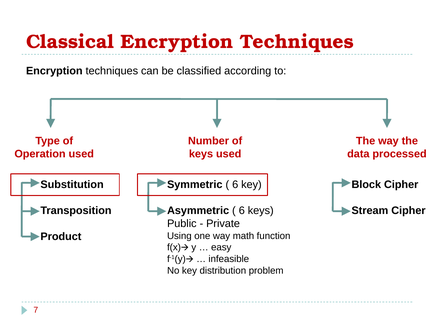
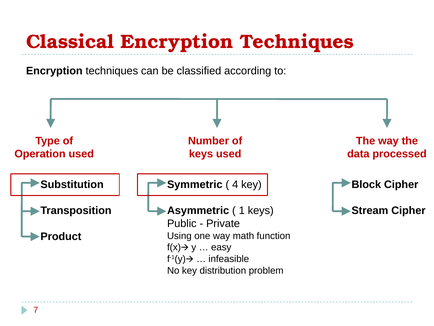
6: 6 -> 4 (235, 184)
6: 6 -> 1 (242, 210)
